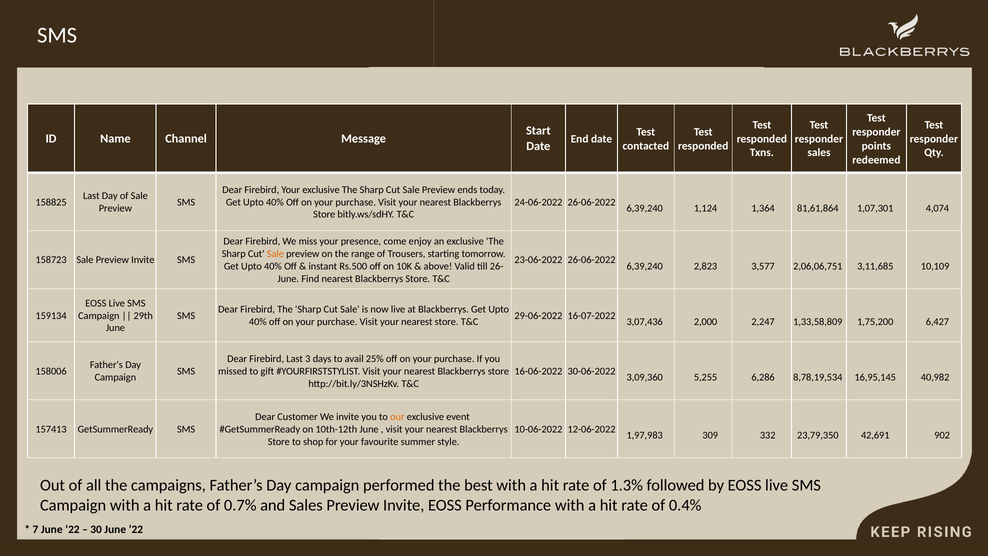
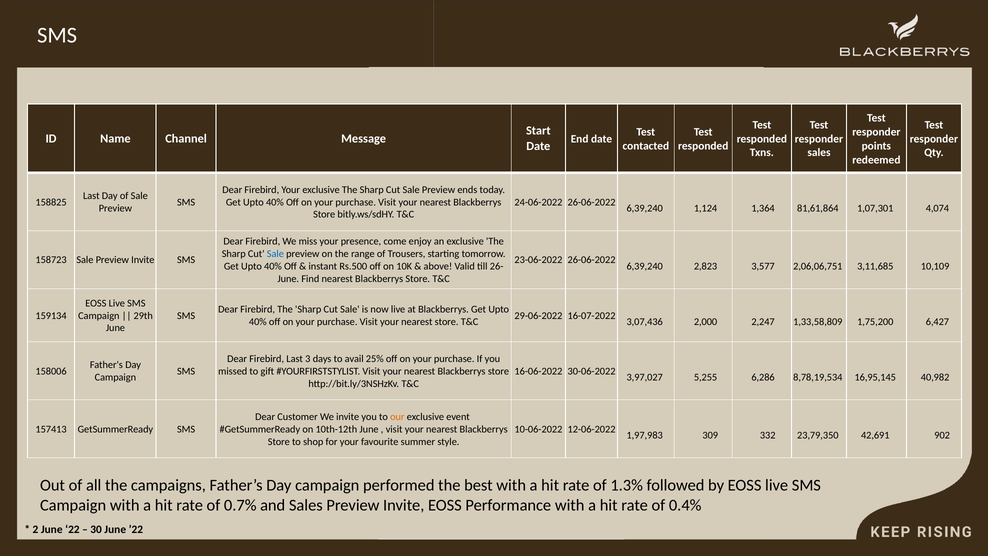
Sale colour: orange -> blue (275, 254)
3,09,360: 3,09,360 -> 3,97,027 (645, 377)
7: 7 -> 2 (35, 529)
